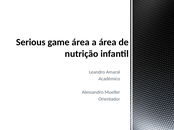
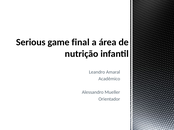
game área: área -> final (81, 42)
